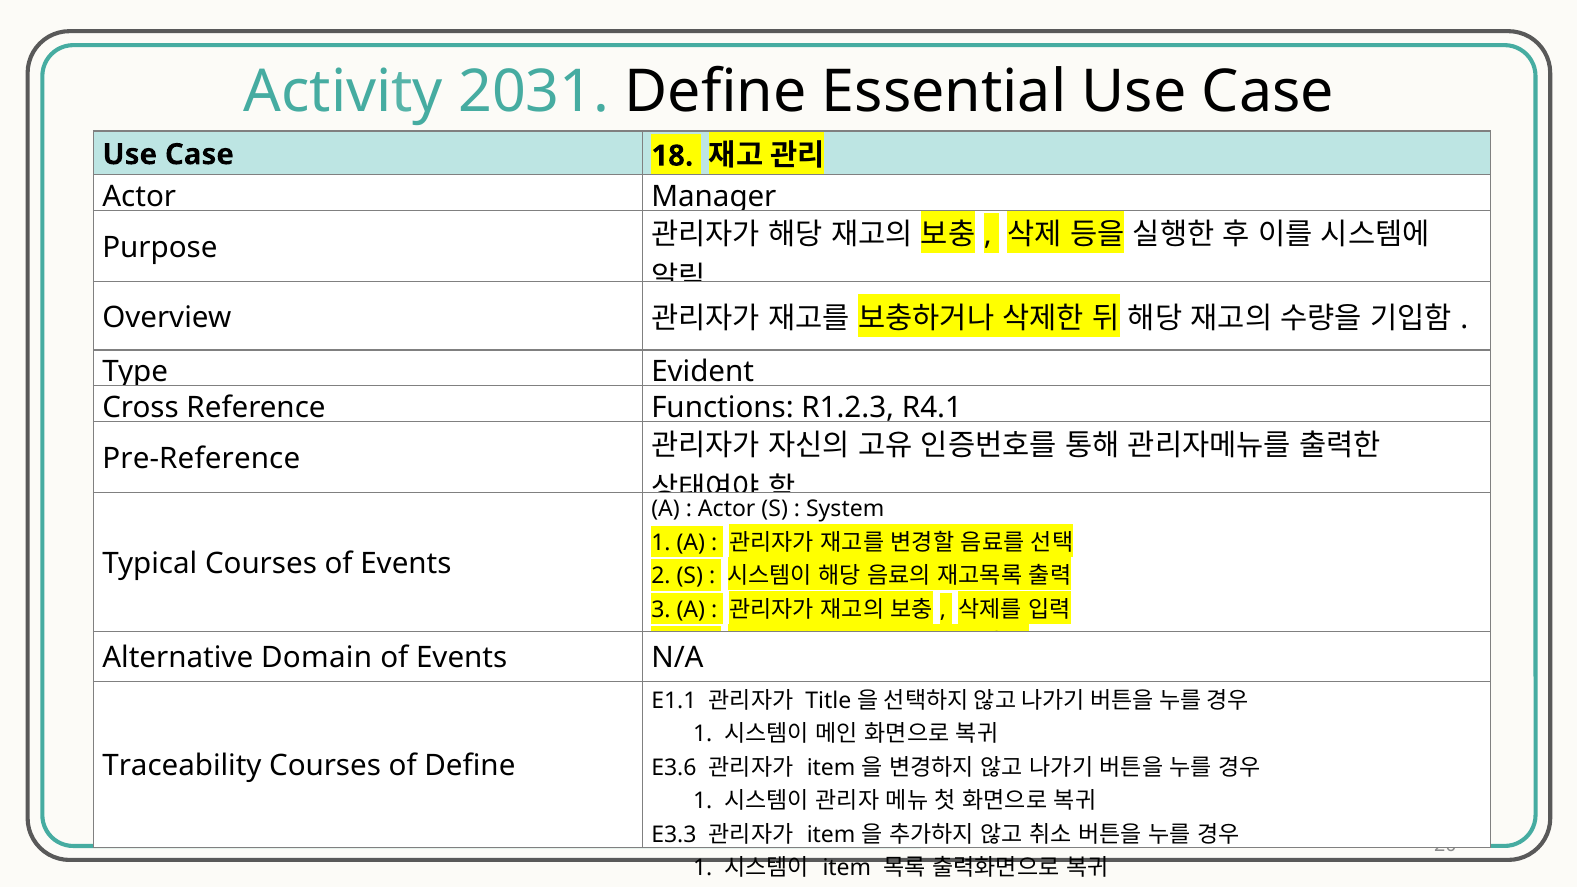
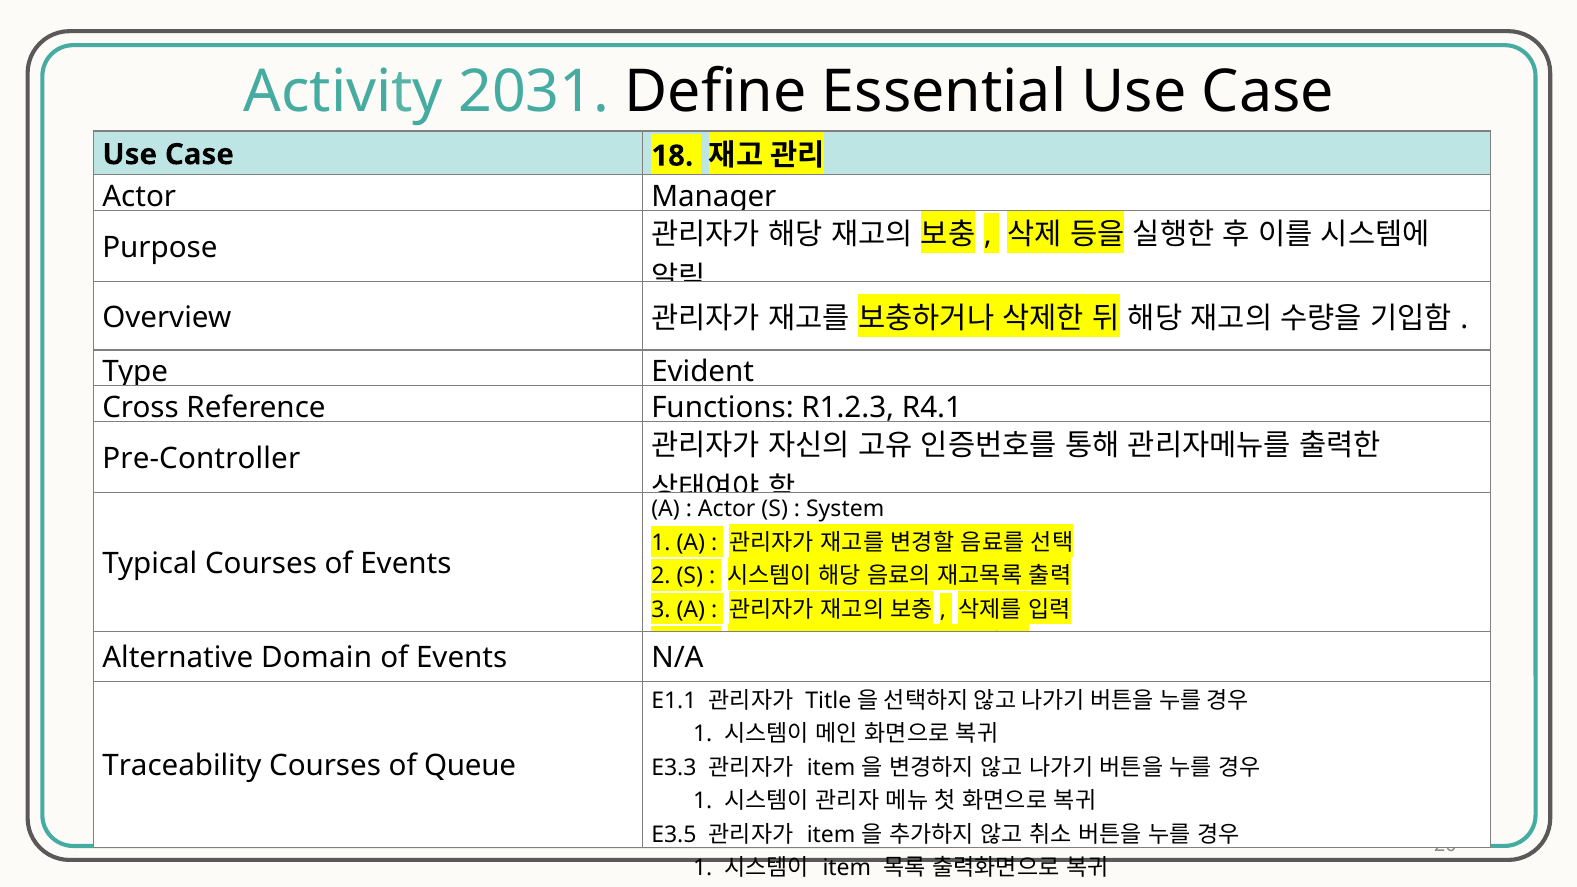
Pre-Reference: Pre-Reference -> Pre-Controller (201, 458)
of Define: Define -> Queue (470, 766)
E3.6: E3.6 -> E3.3 (674, 768)
E3.3: E3.3 -> E3.5 (674, 835)
